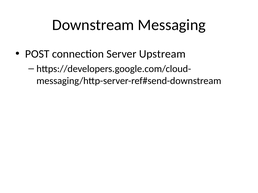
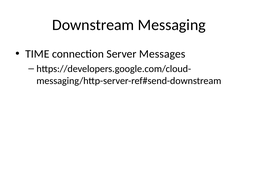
POST: POST -> TIME (37, 54)
Upstream: Upstream -> Messages (162, 54)
